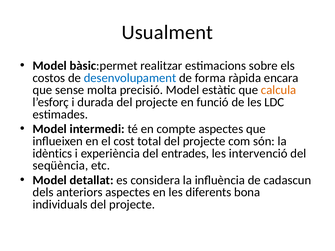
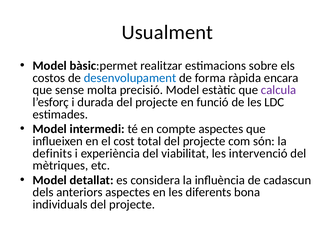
calcula colour: orange -> purple (279, 90)
idèntics: idèntics -> definits (52, 153)
entrades: entrades -> viabilitat (185, 153)
seqüència: seqüència -> mètriques (60, 166)
